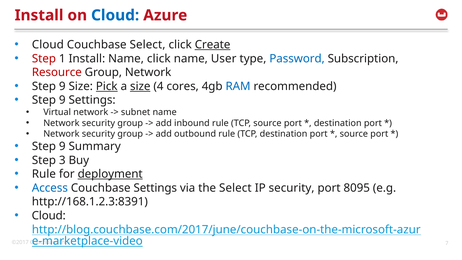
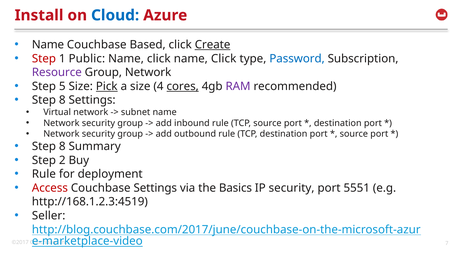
Cloud: Cloud -> Name (48, 45)
Couchbase Select: Select -> Based (148, 45)
1 Install: Install -> Public (87, 59)
User: User -> Click (224, 59)
Resource colour: red -> purple (57, 72)
9: 9 -> 5 (62, 86)
size underline: present -> none (140, 86)
cores underline: none -> present (183, 86)
RAM colour: blue -> purple (238, 86)
9: 9 -> 8 (62, 100)
9: 9 -> 8 (62, 146)
3: 3 -> 2 (62, 160)
deployment underline: present -> none (110, 174)
Access colour: blue -> red (50, 188)
the Select: Select -> Basics (235, 188)
8095: 8095 -> 5551 (357, 188)
http://168.1.2.3:8391: http://168.1.2.3:8391 -> http://168.1.2.3:4519 (90, 202)
Cloud: Cloud -> Seller (49, 216)
